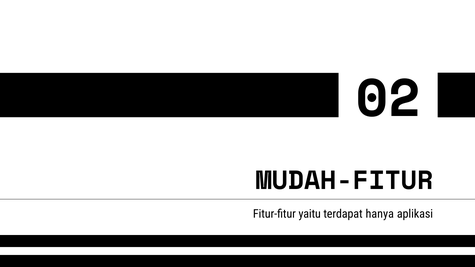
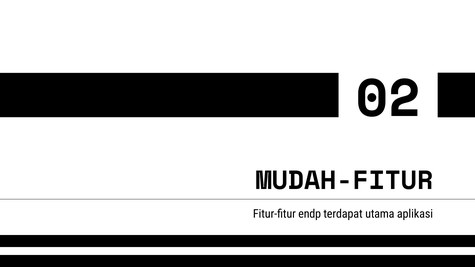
yaitu: yaitu -> endp (310, 214)
hanya: hanya -> utama (380, 214)
